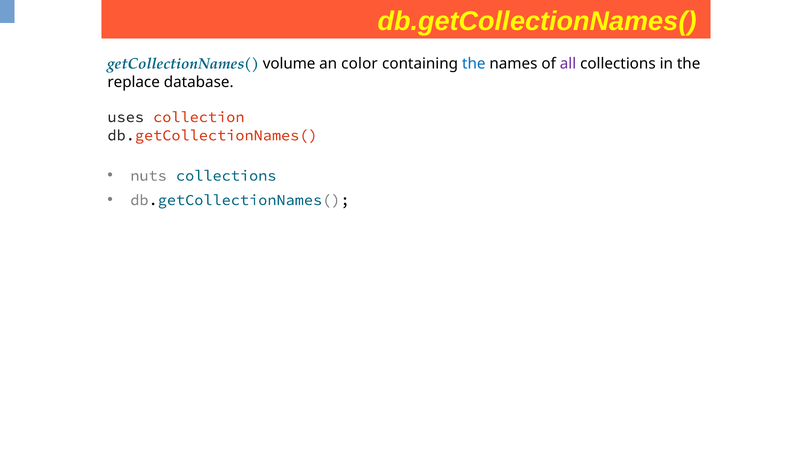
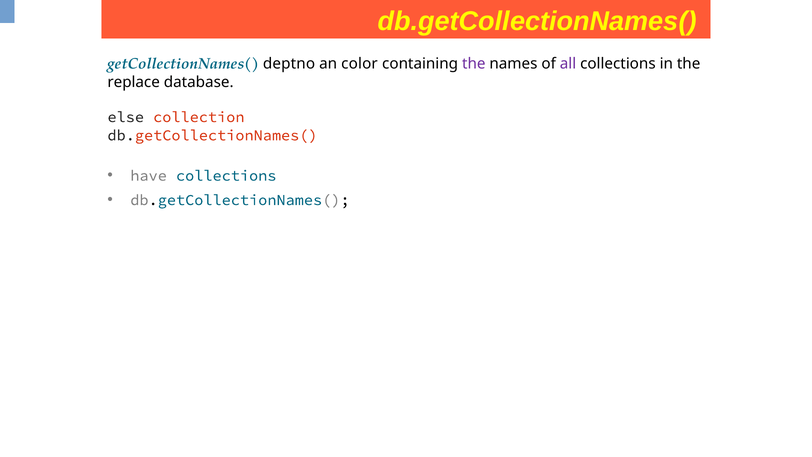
volume: volume -> deptno (289, 64)
the colour: blue -> purple (474, 64)
uses: uses -> else (126, 117)
nuts: nuts -> have (149, 176)
